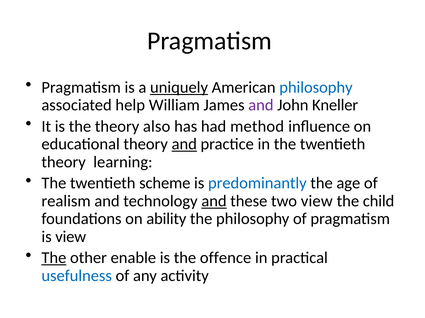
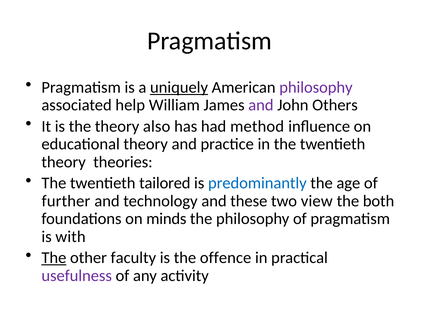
philosophy colour: blue -> purple (316, 88)
Kneller: Kneller -> Others (335, 105)
and underline: present -> none (184, 145)
learning: learning -> theories (123, 162)
scheme: scheme -> tailored (165, 184)
realism: realism -> further (66, 201)
and underline: present -> none (214, 201)
child: child -> both (379, 201)
ability: ability -> minds (166, 219)
is view: view -> with (71, 237)
enable: enable -> faculty (133, 258)
usefulness colour: blue -> purple (77, 276)
